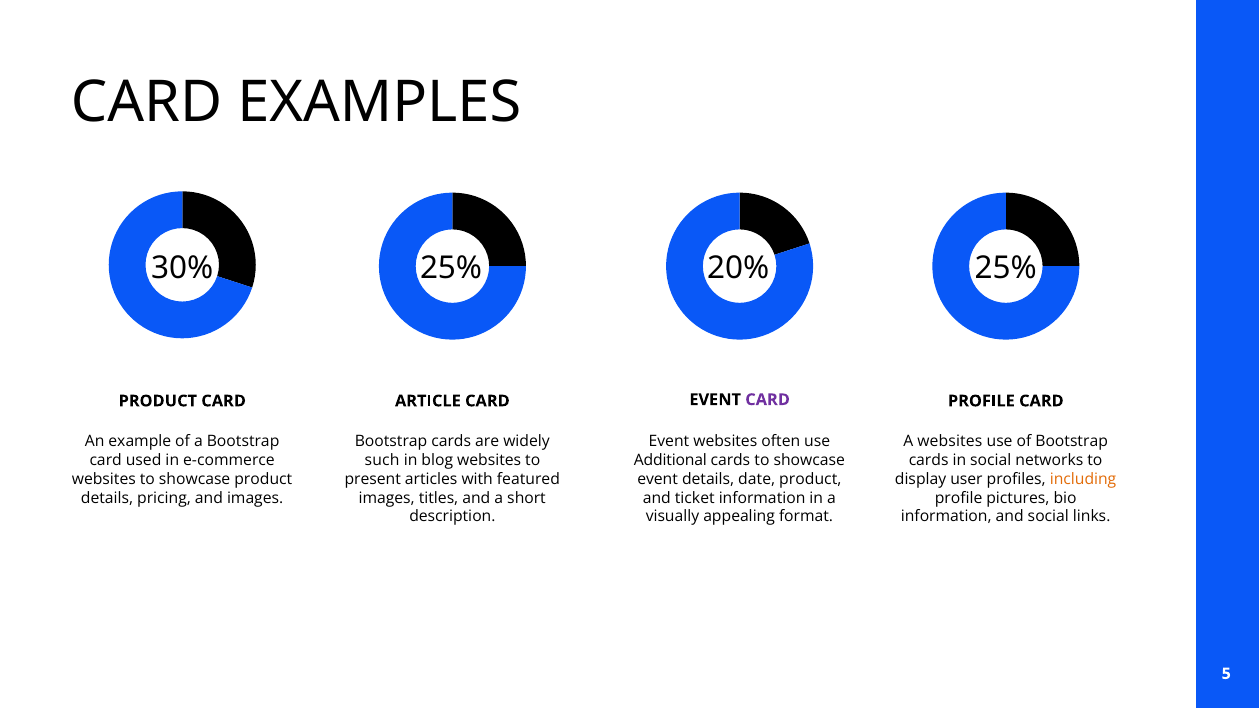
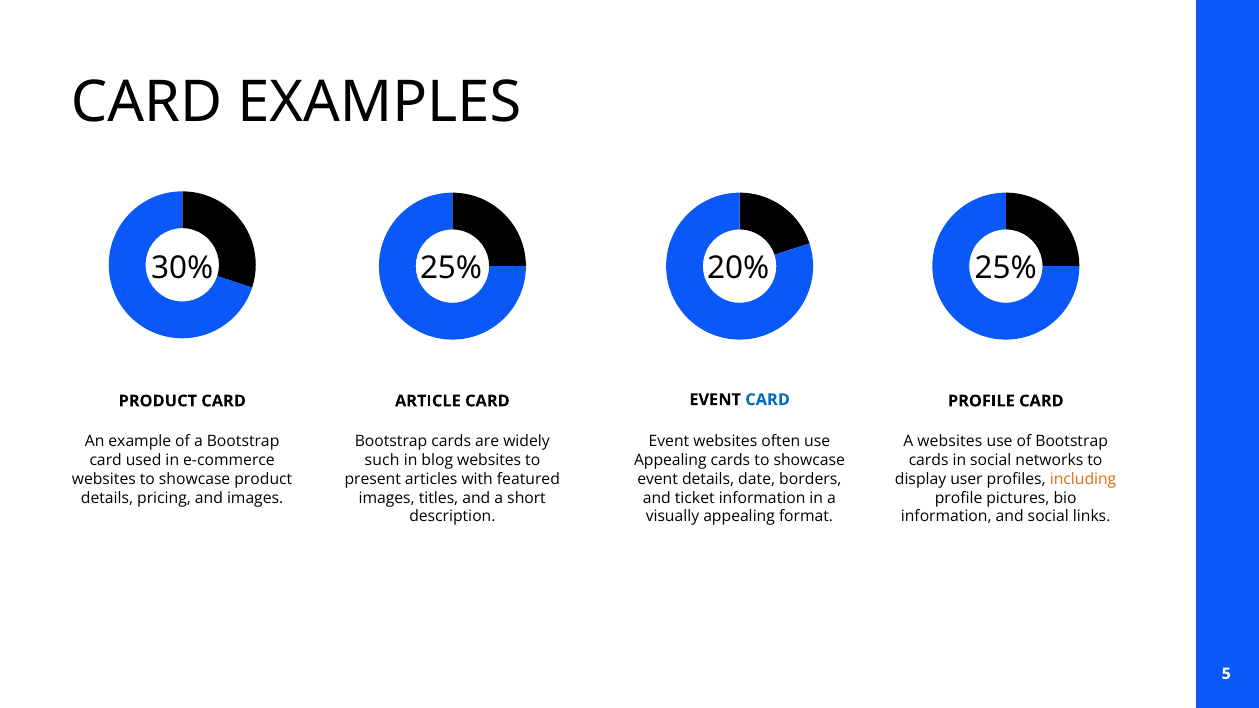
CARD colour: purple -> blue (768, 400)
Additional: Additional -> Appealing (670, 460)
date product: product -> borders (810, 479)
